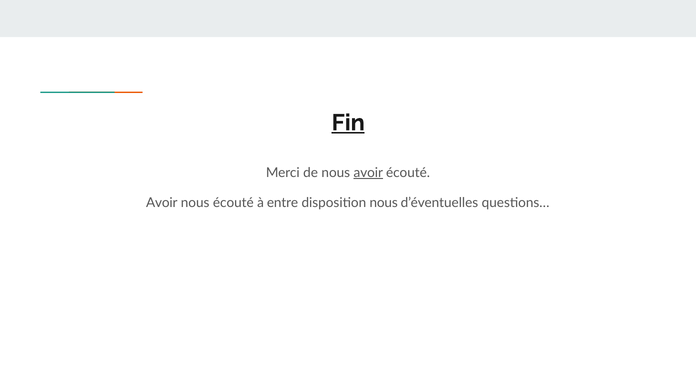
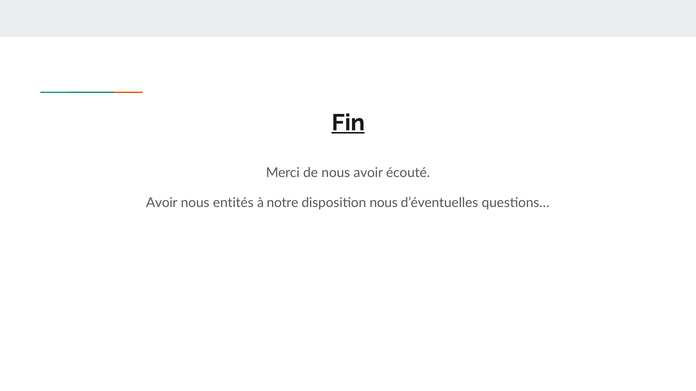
avoir underline: present -> none (368, 173)
nous écouté: écouté -> entités (233, 203)
entre: entre -> notre (283, 203)
